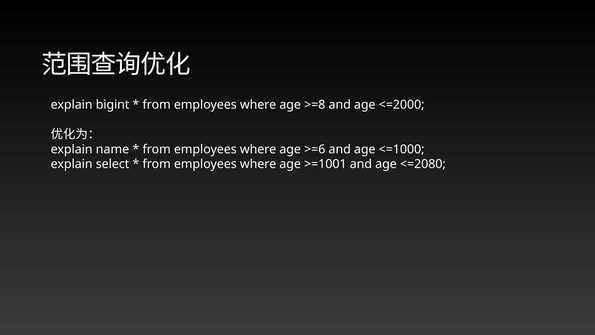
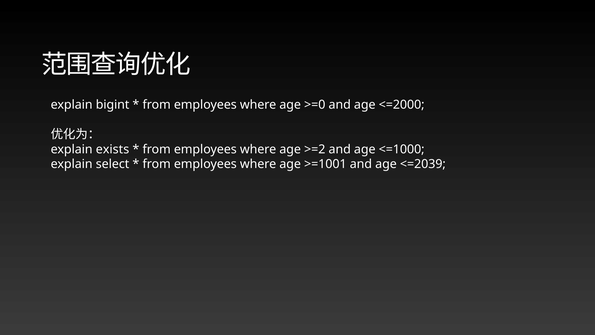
>=8: >=8 -> >=0 (315, 105)
name: name -> exists (113, 149)
>=6: >=6 -> >=2 (315, 149)
<=2080: <=2080 -> <=2039 (423, 164)
